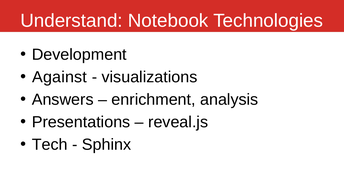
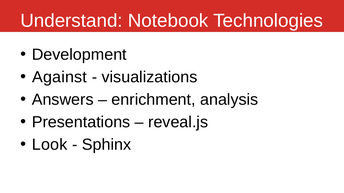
Tech: Tech -> Look (50, 145)
